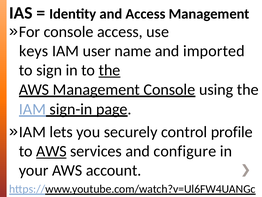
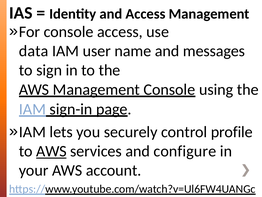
keys: keys -> data (34, 51)
imported: imported -> messages (214, 51)
the underline: present -> none (110, 70)
